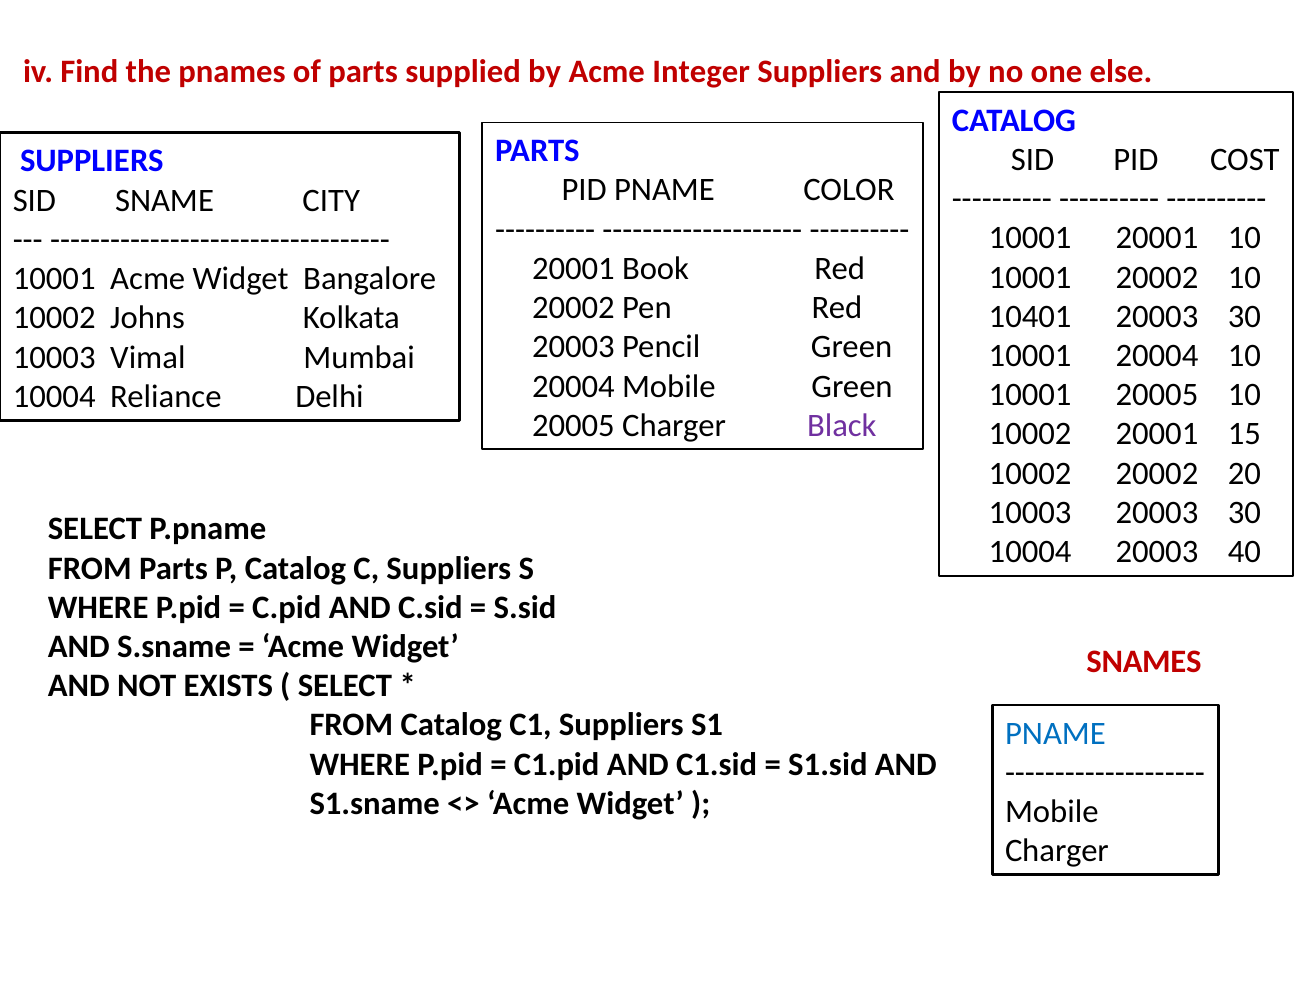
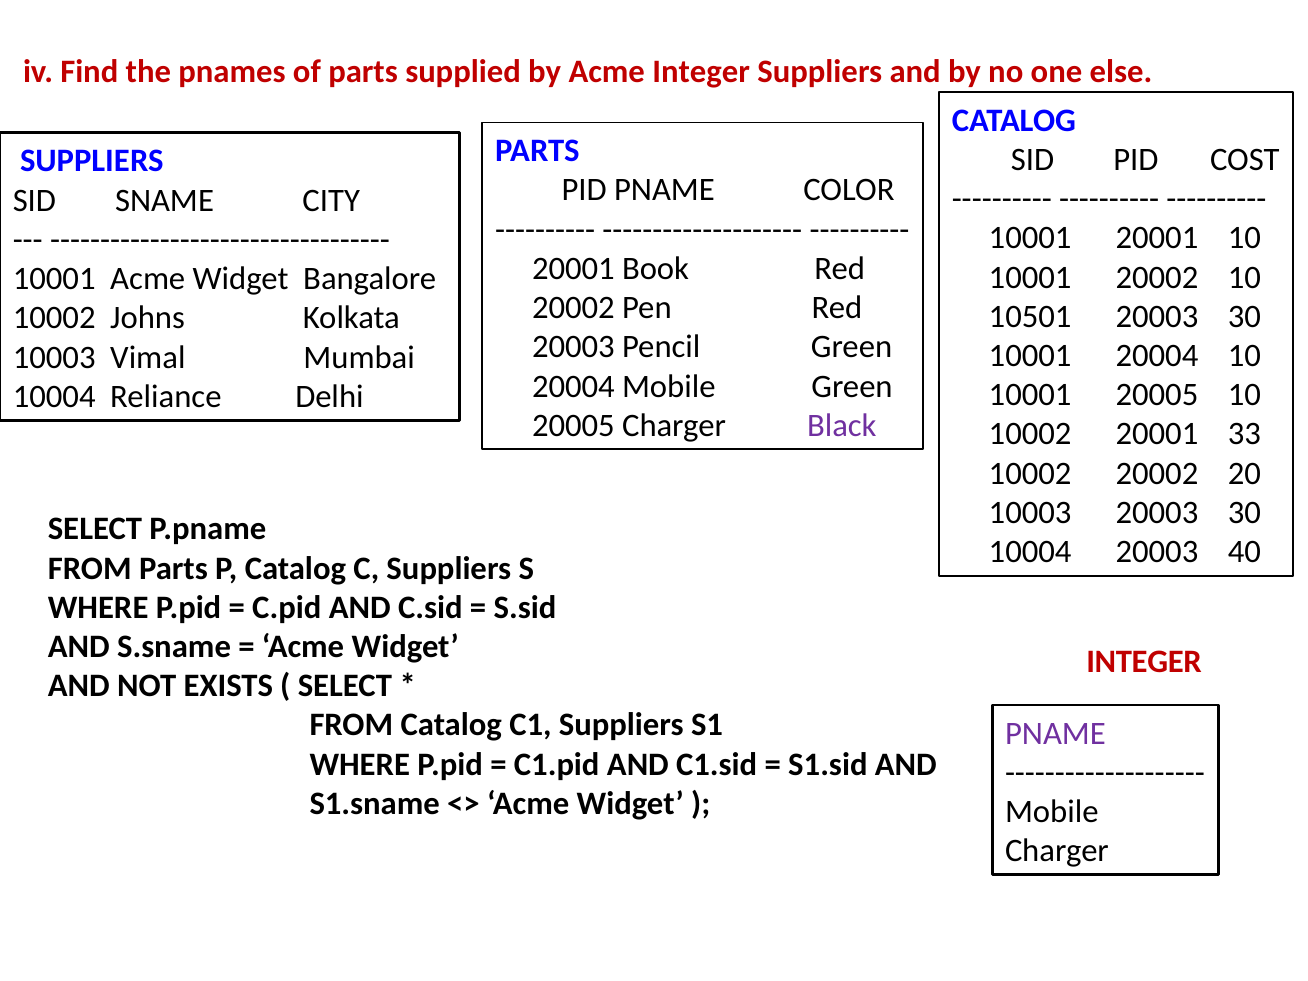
10401: 10401 -> 10501 (1030, 316)
15: 15 -> 33 (1244, 434)
SNAMES: SNAMES -> INTEGER (1144, 662)
PNAME colour: blue -> purple (1055, 733)
